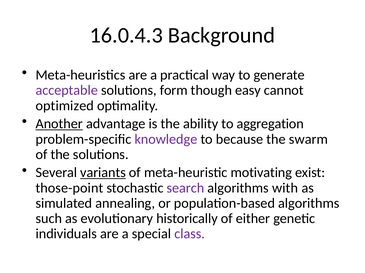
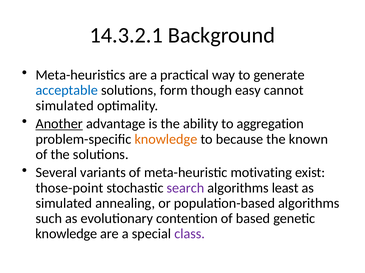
16.0.4.3: 16.0.4.3 -> 14.3.2.1 (126, 35)
acceptable colour: purple -> blue (67, 91)
optimized: optimized -> simulated (65, 106)
knowledge colour: purple -> orange (166, 139)
swarm: swarm -> known (308, 139)
variants underline: present -> none (103, 173)
with: with -> least (285, 188)
historically: historically -> contention (187, 219)
either: either -> based (253, 219)
individuals: individuals -> knowledge (66, 234)
